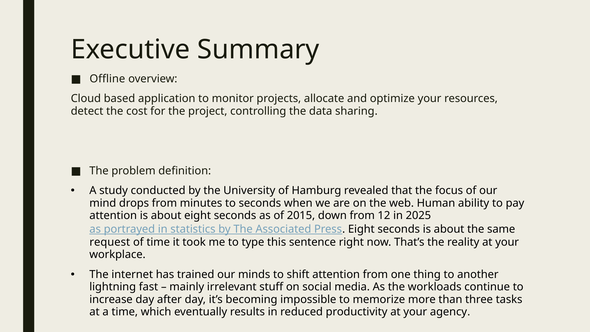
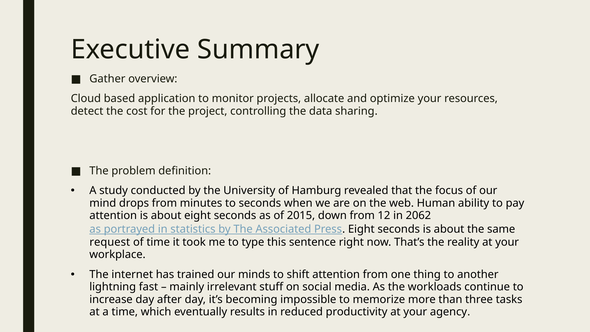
Offline: Offline -> Gather (107, 79)
2025: 2025 -> 2062 (418, 215)
